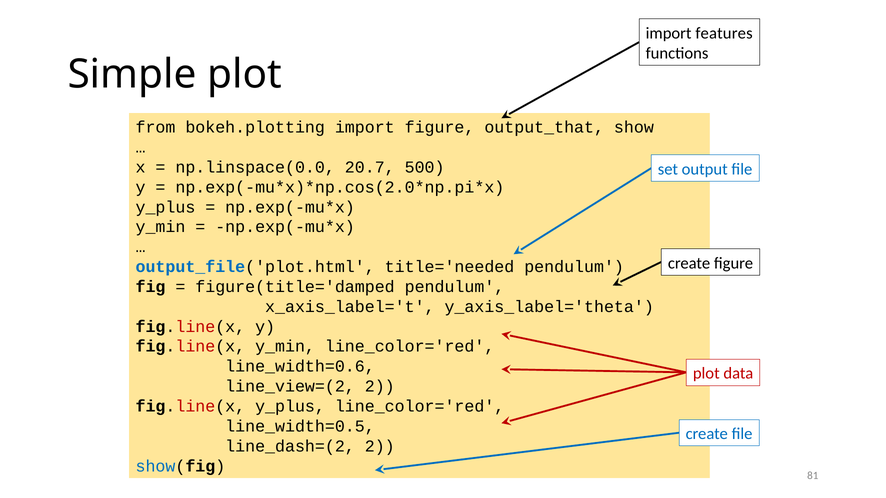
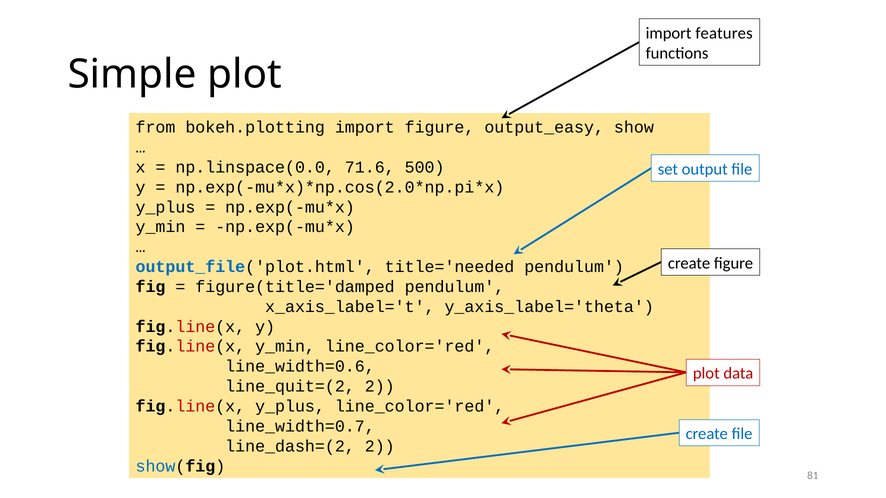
output_that: output_that -> output_easy (544, 127)
20.7: 20.7 -> 71.6 (370, 167)
line_view=(2: line_view=(2 -> line_quit=(2 (290, 387)
line_width=0.5: line_width=0.5 -> line_width=0.7 (300, 427)
